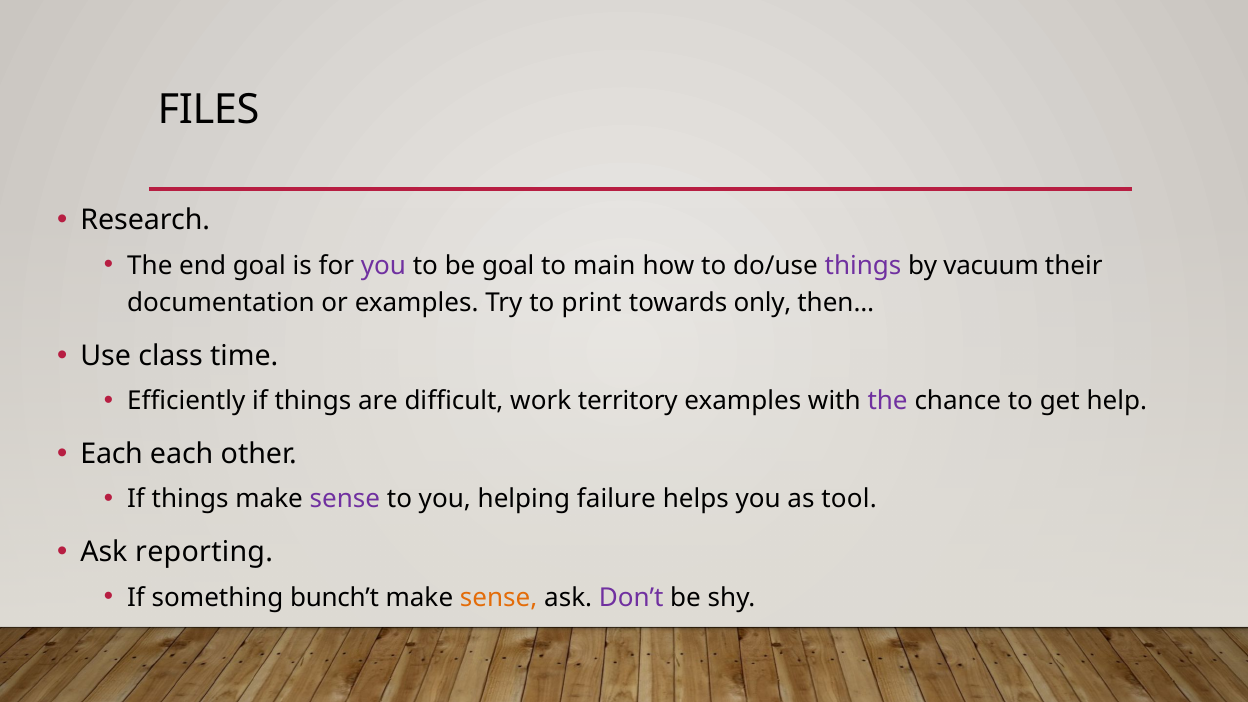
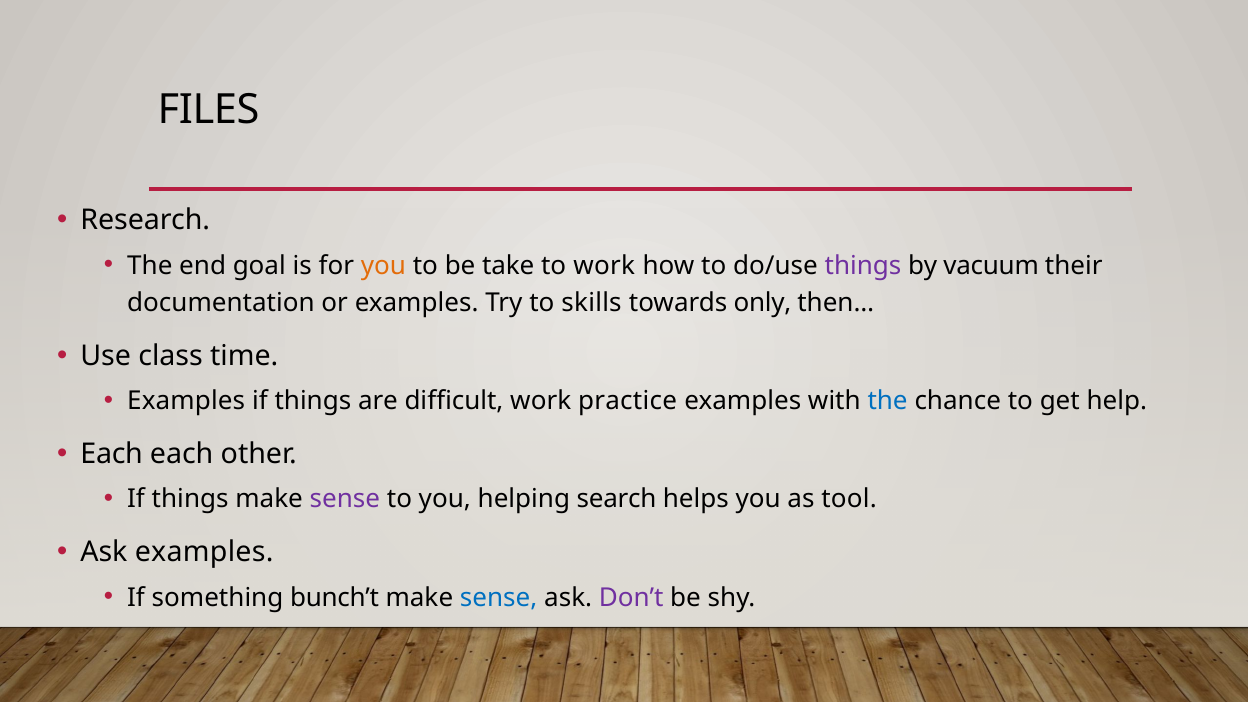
you colour: purple -> orange (383, 266)
be goal: goal -> take (508, 266)
to main: main -> work (604, 266)
print: print -> skills (592, 303)
Efficiently: Efficiently -> Examples (186, 401)
territory: territory -> practice (628, 401)
the colour: purple -> blue (888, 401)
failure: failure -> search (617, 499)
Ask reporting: reporting -> examples (204, 552)
sense colour: orange -> blue (499, 597)
